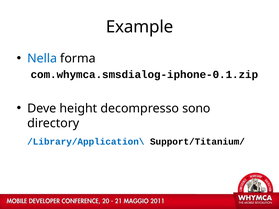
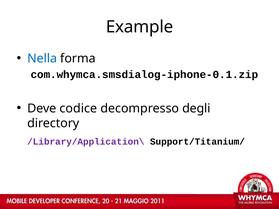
height: height -> codice (78, 108)
sono: sono -> degli (196, 108)
/Library/Application\ colour: blue -> purple (86, 142)
